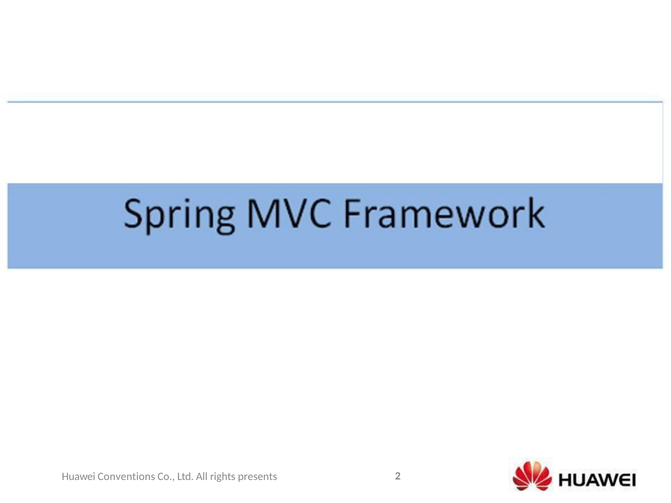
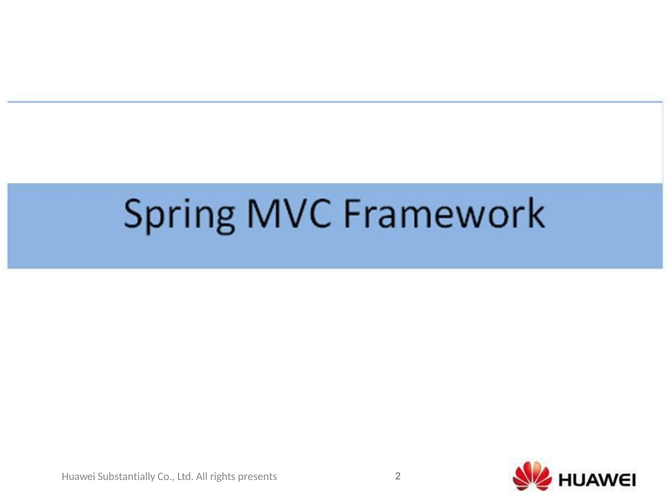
Conventions: Conventions -> Substantially (126, 477)
